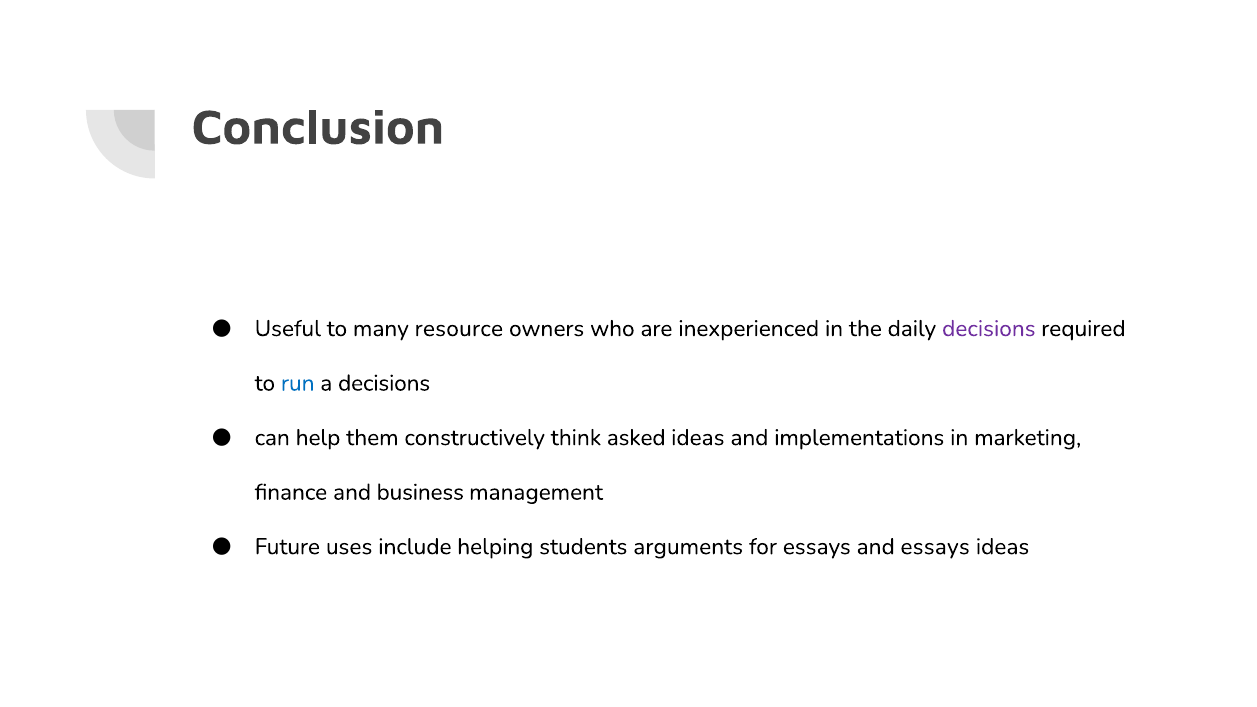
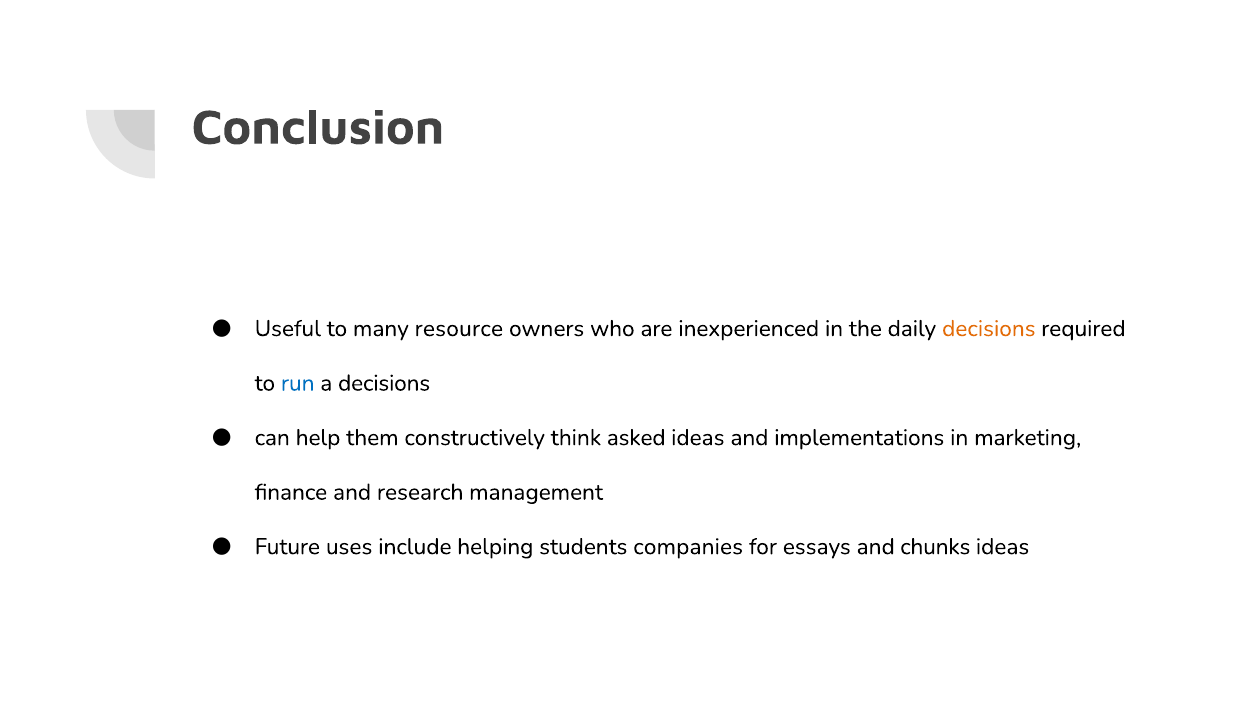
decisions colour: purple -> orange (989, 329)
business: business -> research (420, 492)
arguments: arguments -> companies (688, 547)
and essays: essays -> chunks (935, 547)
